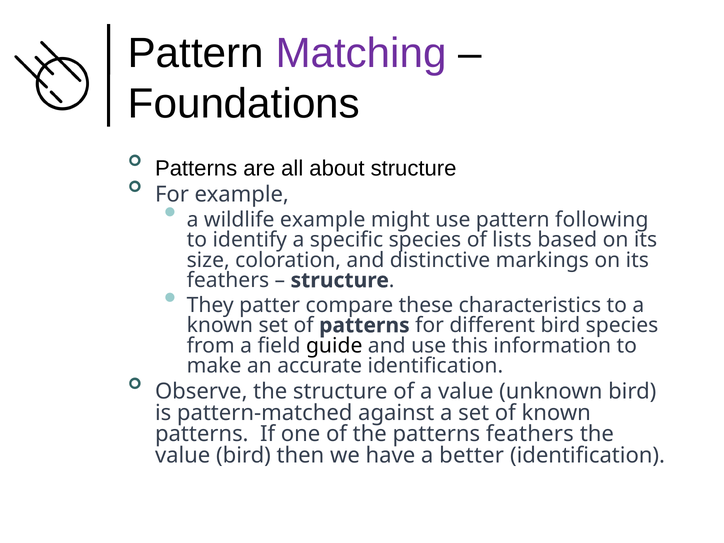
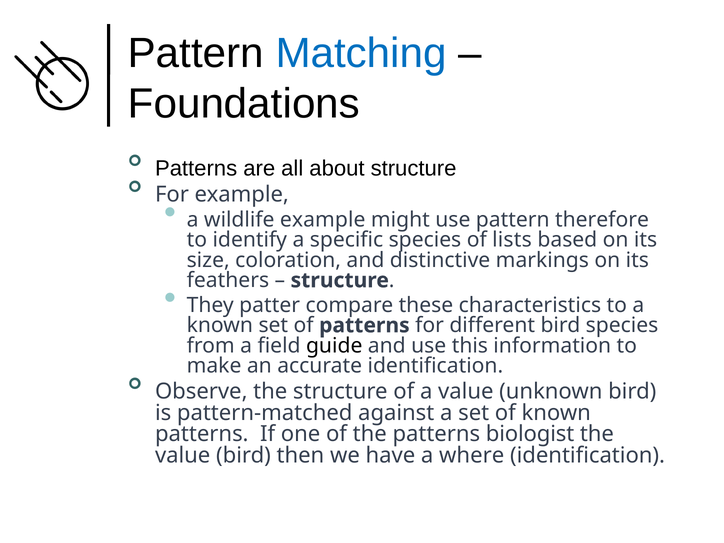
Matching colour: purple -> blue (361, 53)
following: following -> therefore (602, 220)
patterns feathers: feathers -> biologist (530, 434)
better: better -> where (472, 455)
